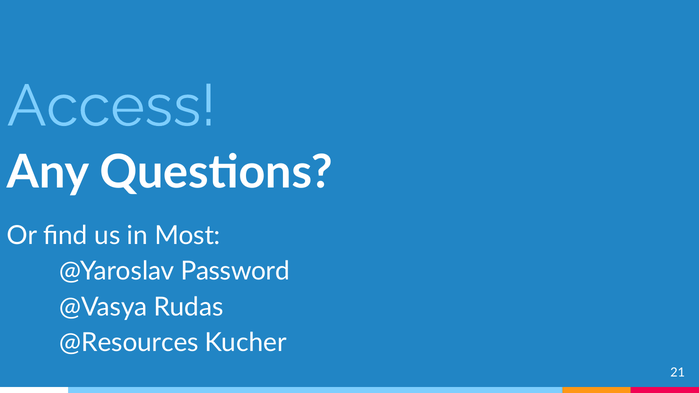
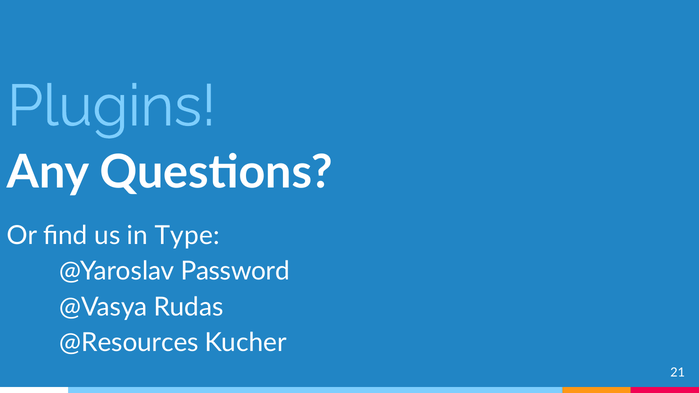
Access: Access -> Plugins (112, 106)
Most: Most -> Type (187, 235)
